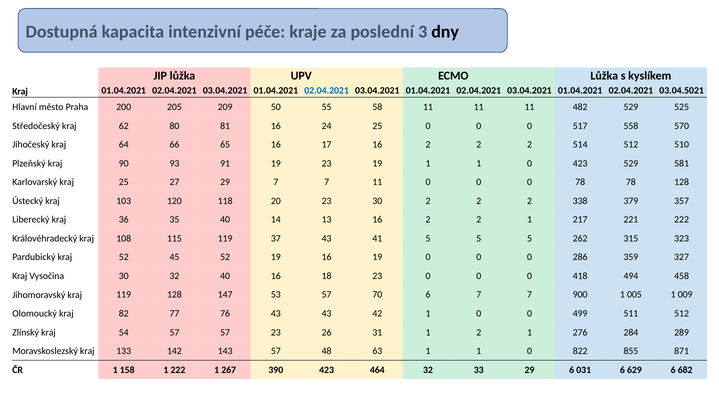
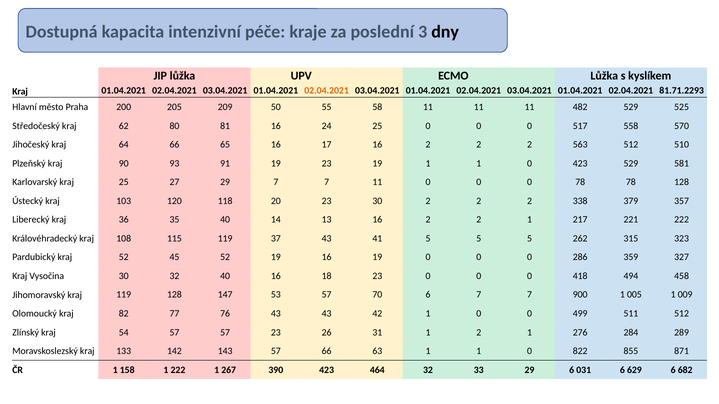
02.04.2021 colour: blue -> orange (327, 91)
03.04.5021: 03.04.5021 -> 81.71.2293 (682, 91)
514: 514 -> 563 (580, 145)
57 48: 48 -> 66 (327, 351)
